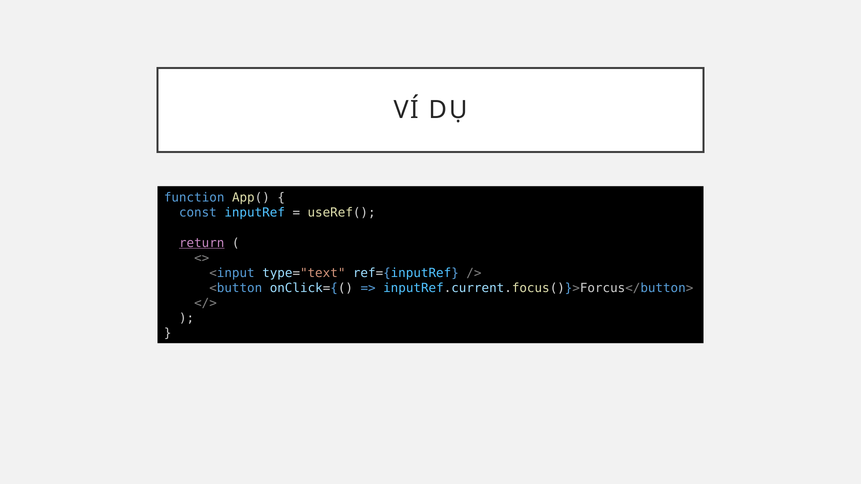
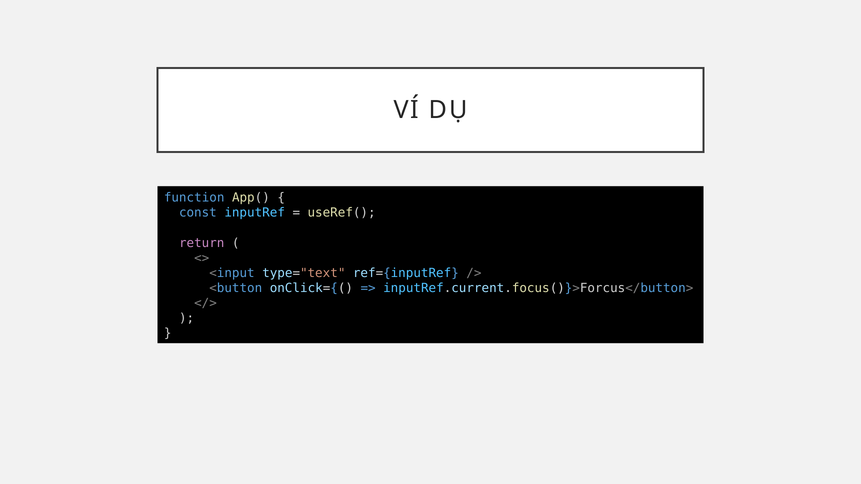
return underline: present -> none (202, 243)
